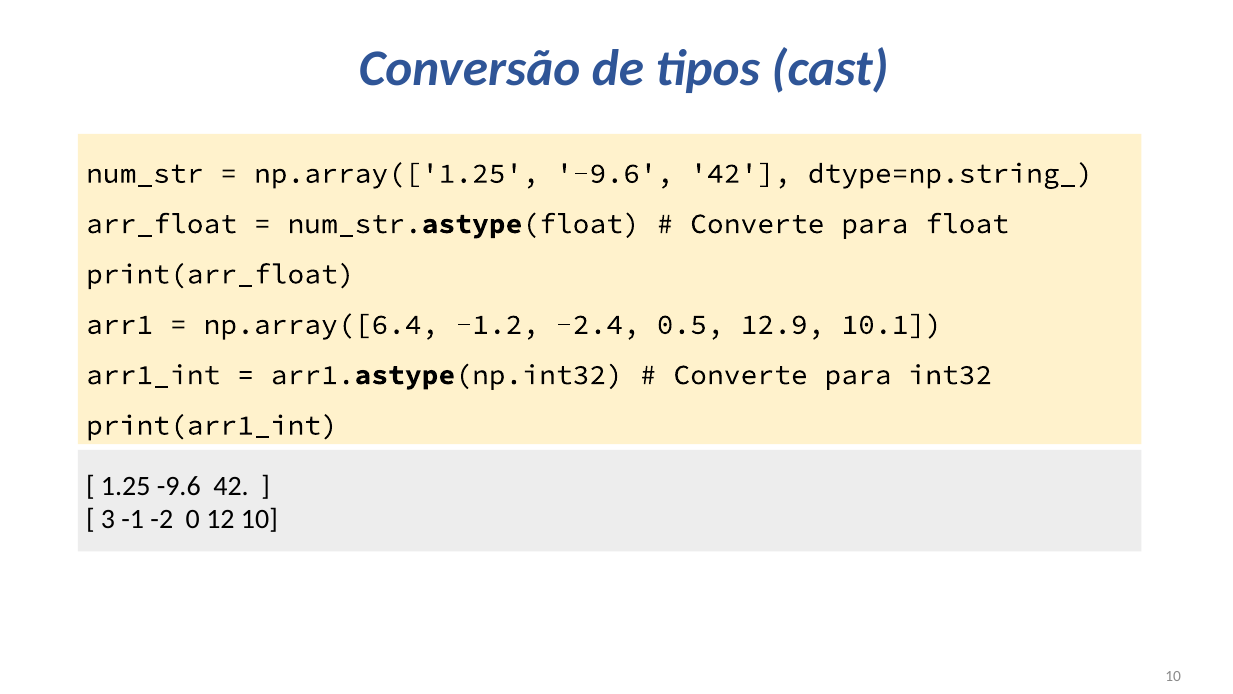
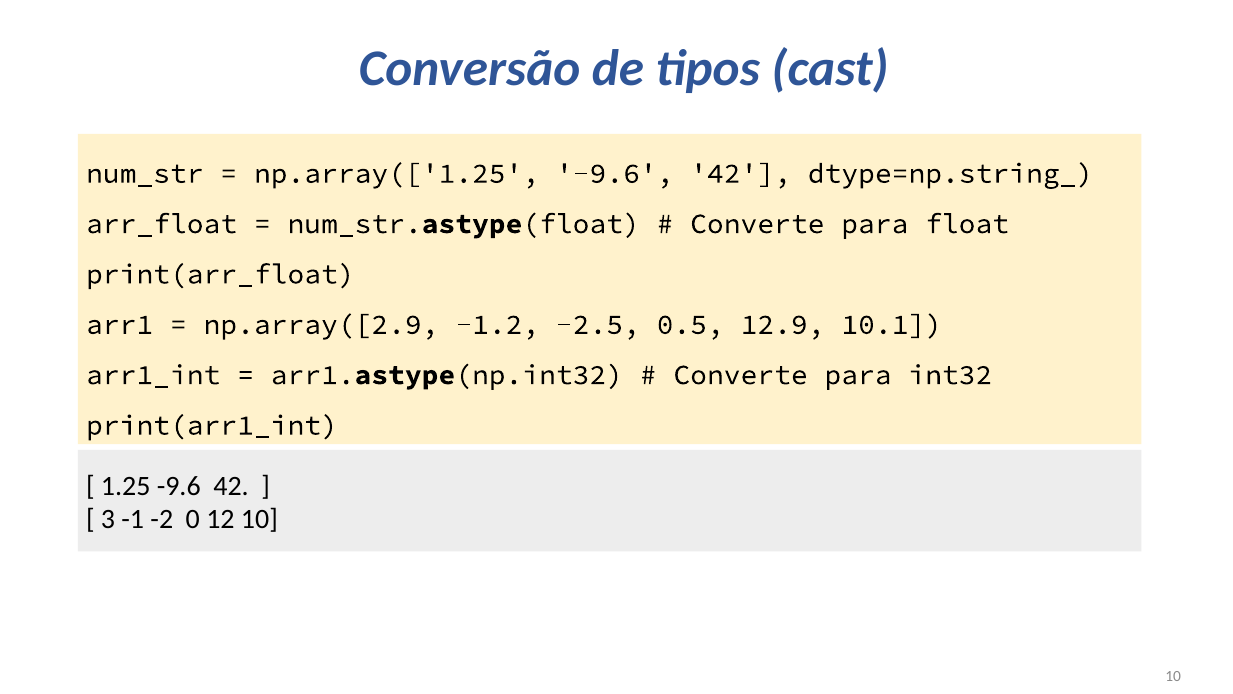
np.array([6.4: np.array([6.4 -> np.array([2.9 (321, 324)
-2.4: -2.4 -> -2.5 (598, 324)
